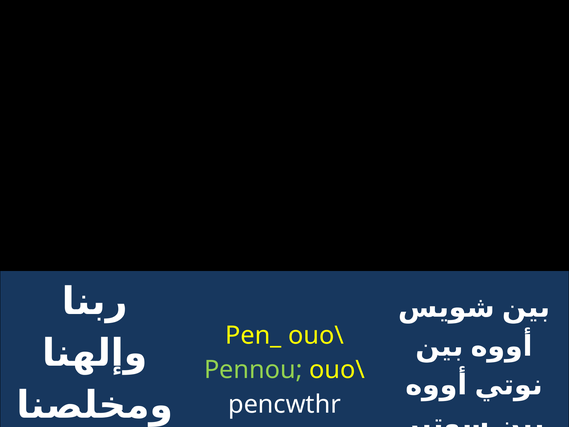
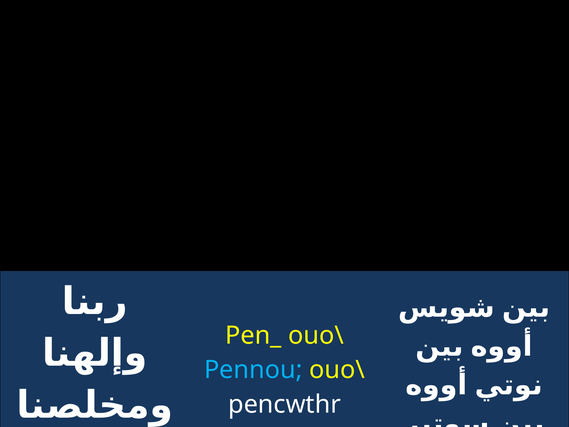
Pennou colour: light green -> light blue (253, 370)
